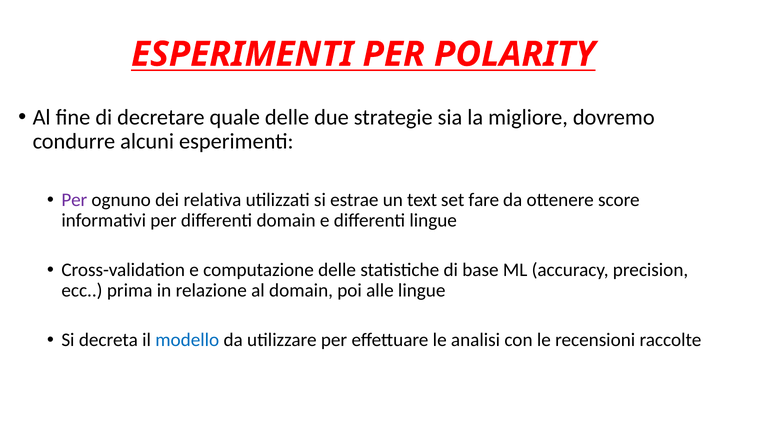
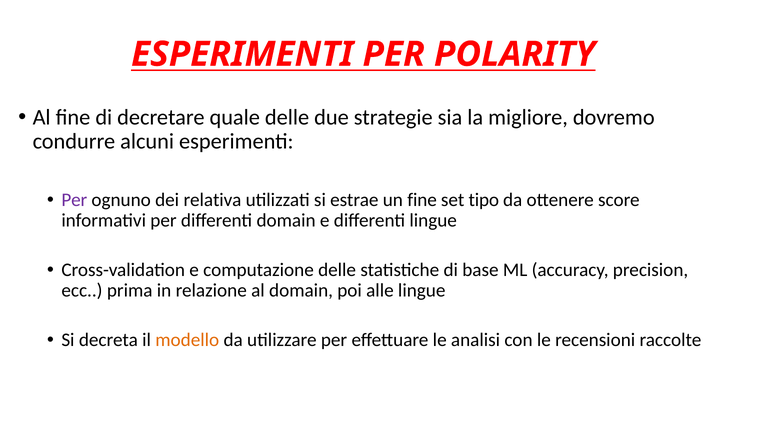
un text: text -> fine (422, 200)
fare: fare -> tipo (484, 200)
modello colour: blue -> orange (187, 340)
